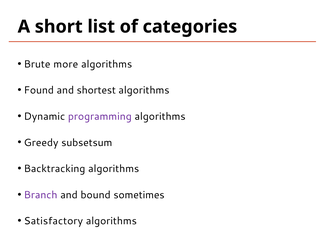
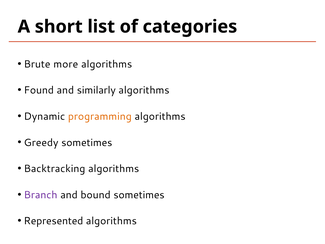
shortest: shortest -> similarly (96, 90)
programming colour: purple -> orange (100, 116)
Greedy subsetsum: subsetsum -> sometimes (87, 142)
Satisfactory: Satisfactory -> Represented (53, 221)
